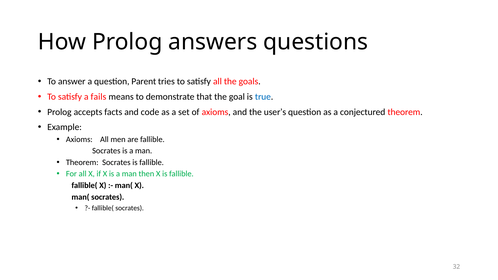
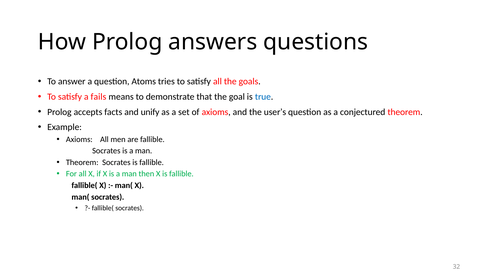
Parent: Parent -> Atoms (144, 81)
code: code -> unify (150, 112)
